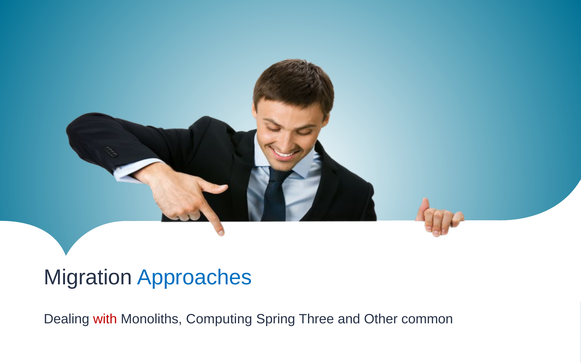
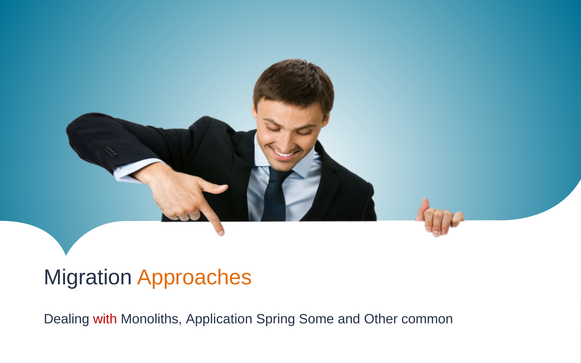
Approaches colour: blue -> orange (194, 277)
Computing: Computing -> Application (219, 319)
Three: Three -> Some (316, 319)
